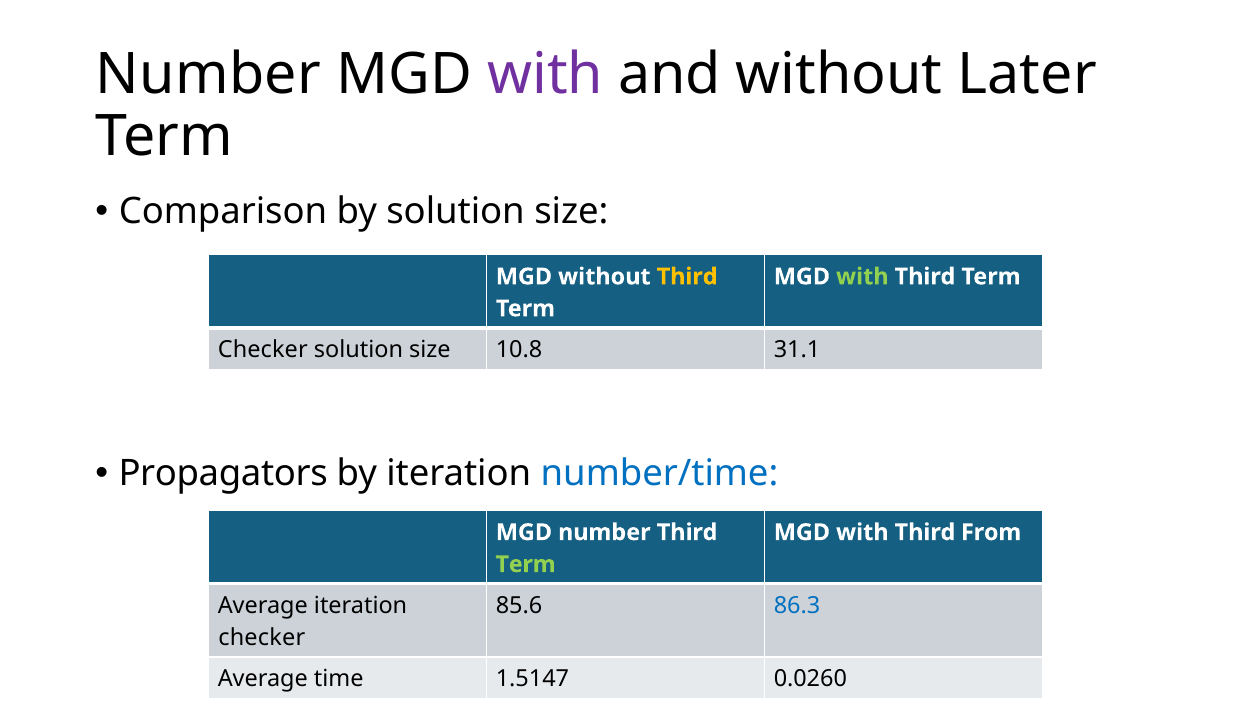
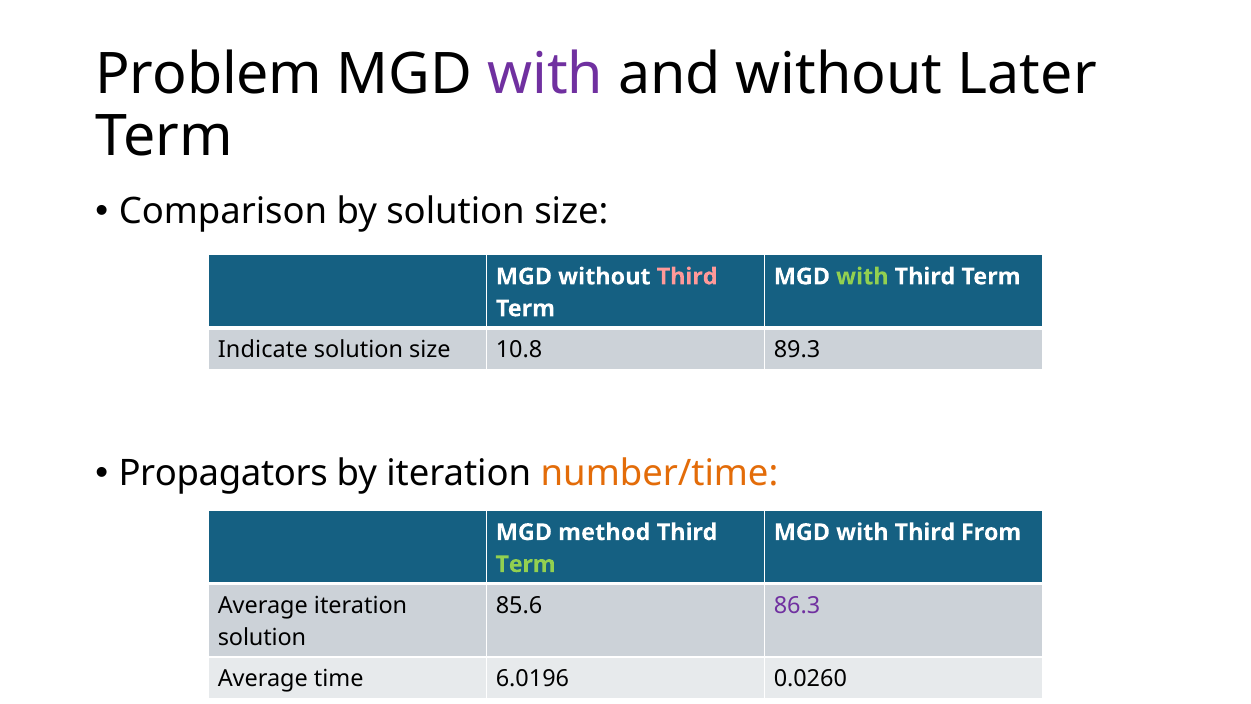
Number: Number -> Problem (209, 74)
Third colour: yellow -> pink (687, 277)
Checker: Checker -> Indicate (263, 350)
31.1: 31.1 -> 89.3 (797, 350)
number/time colour: blue -> orange (660, 473)
MGD number: number -> method (604, 532)
86.3 colour: blue -> purple (797, 605)
checker: checker -> solution (262, 637)
1.5147: 1.5147 -> 6.0196 (532, 679)
